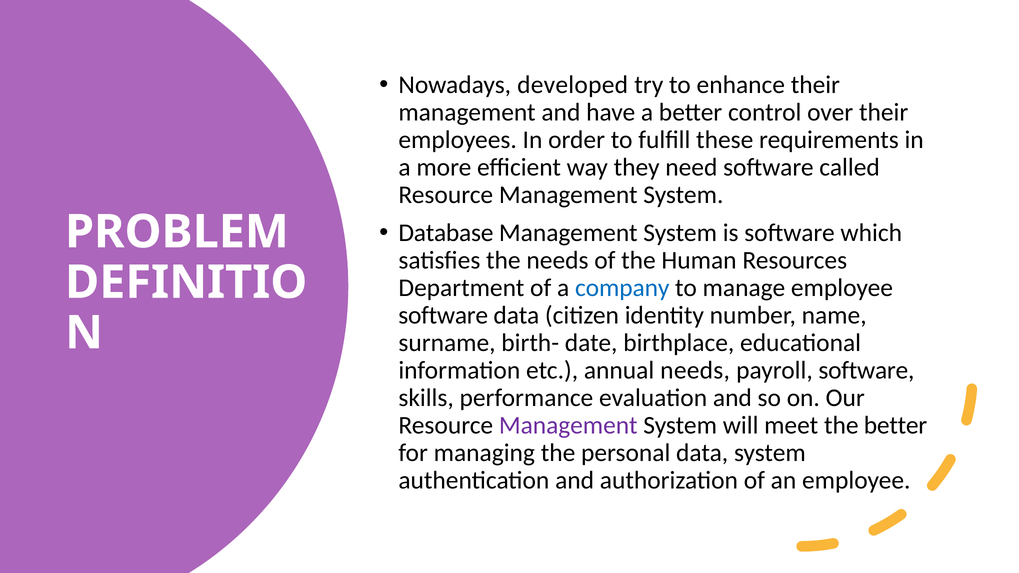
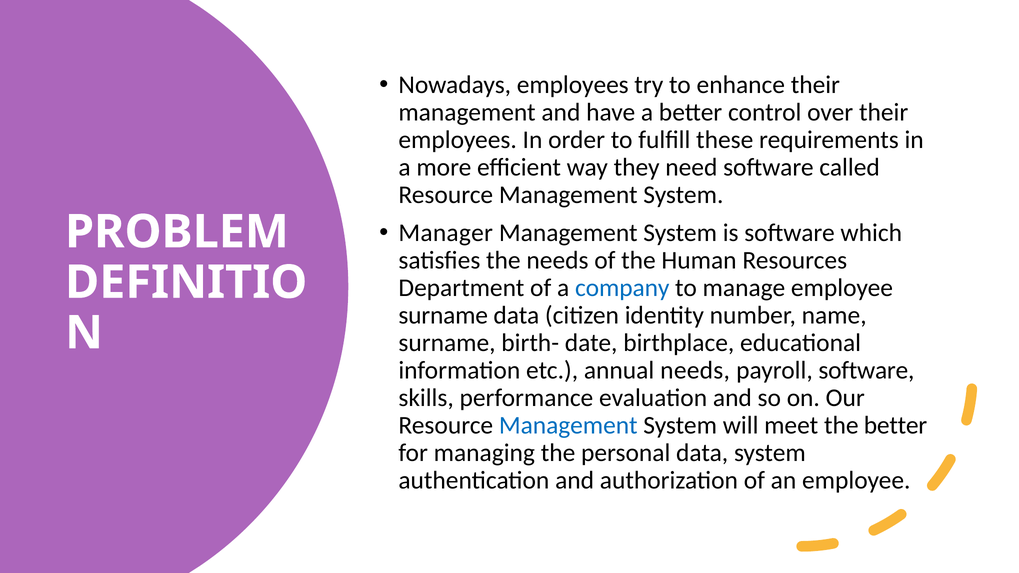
Nowadays developed: developed -> employees (573, 85)
Database: Database -> Manager (446, 233)
software: software -> surname (443, 316)
Management colour: purple -> blue (568, 426)
